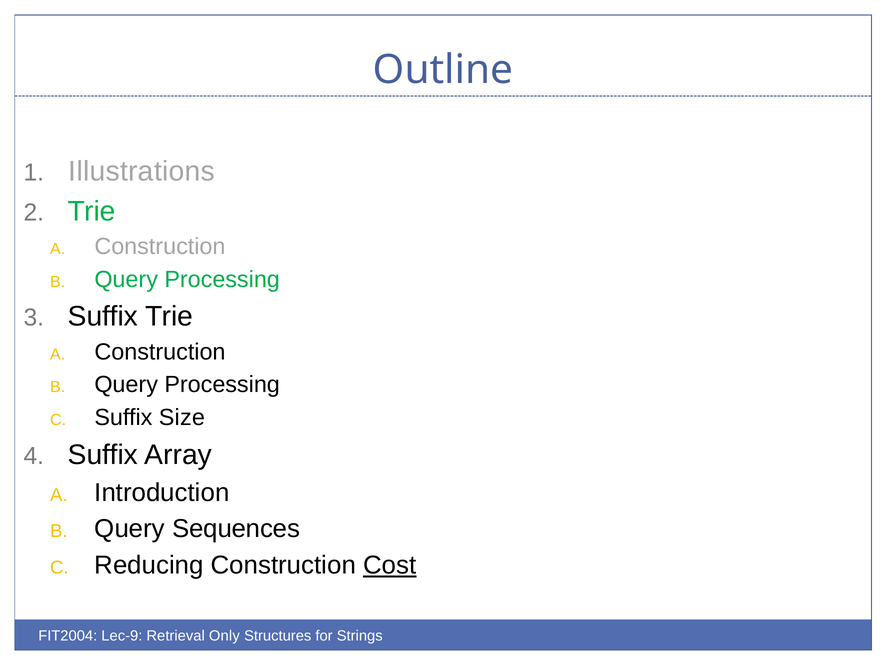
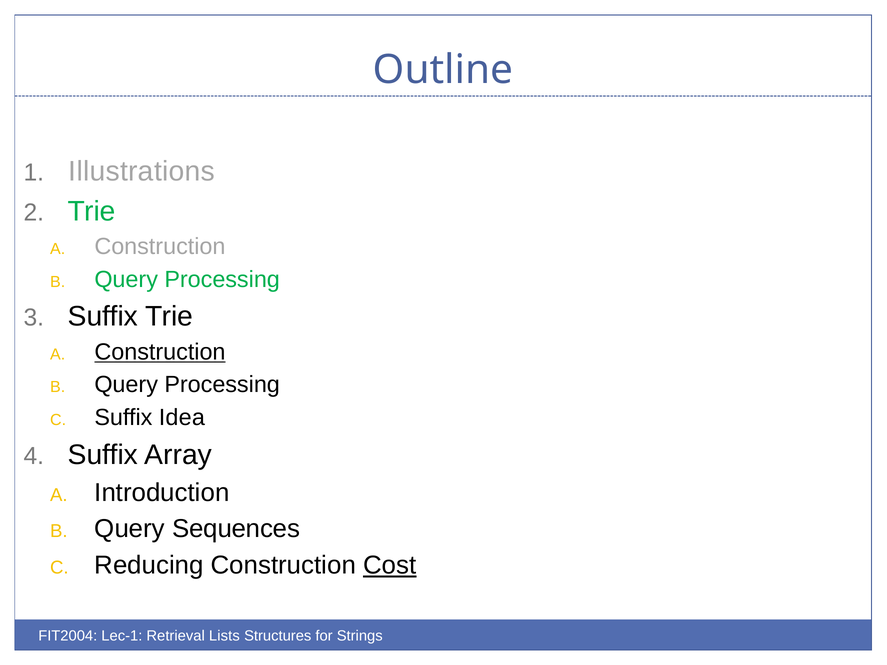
Construction underline: none -> present (160, 352)
Size: Size -> Idea (182, 418)
Lec-9: Lec-9 -> Lec-1 (122, 636)
Only: Only -> Lists (224, 636)
